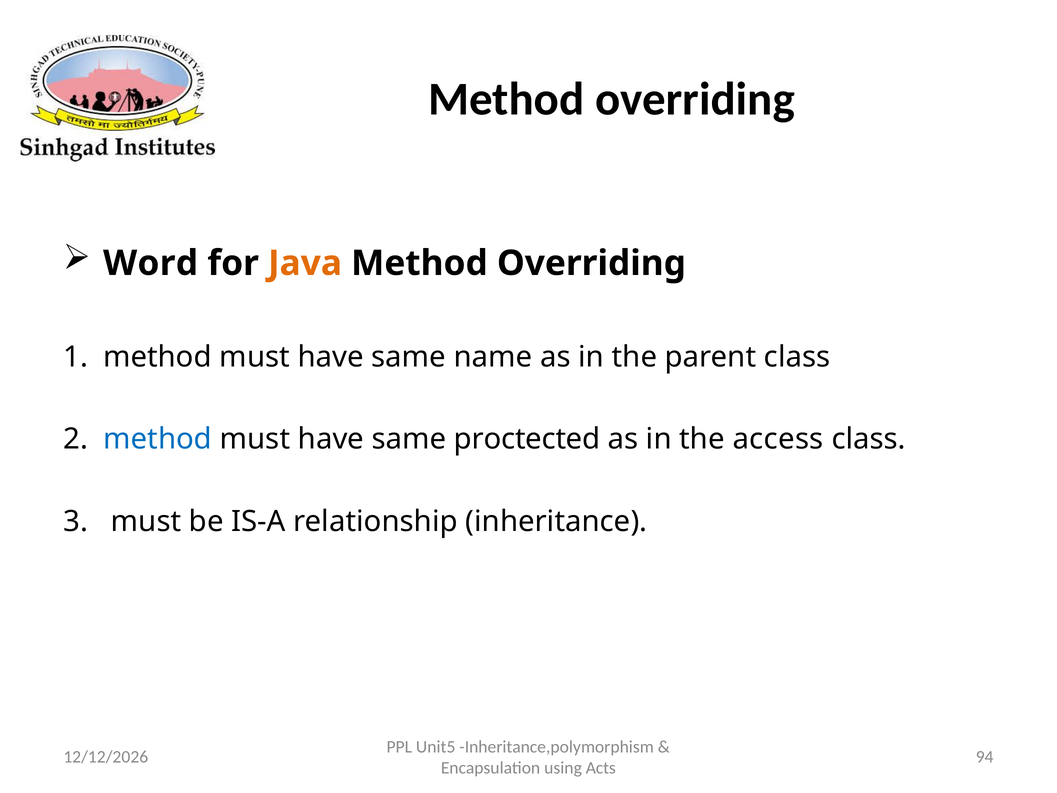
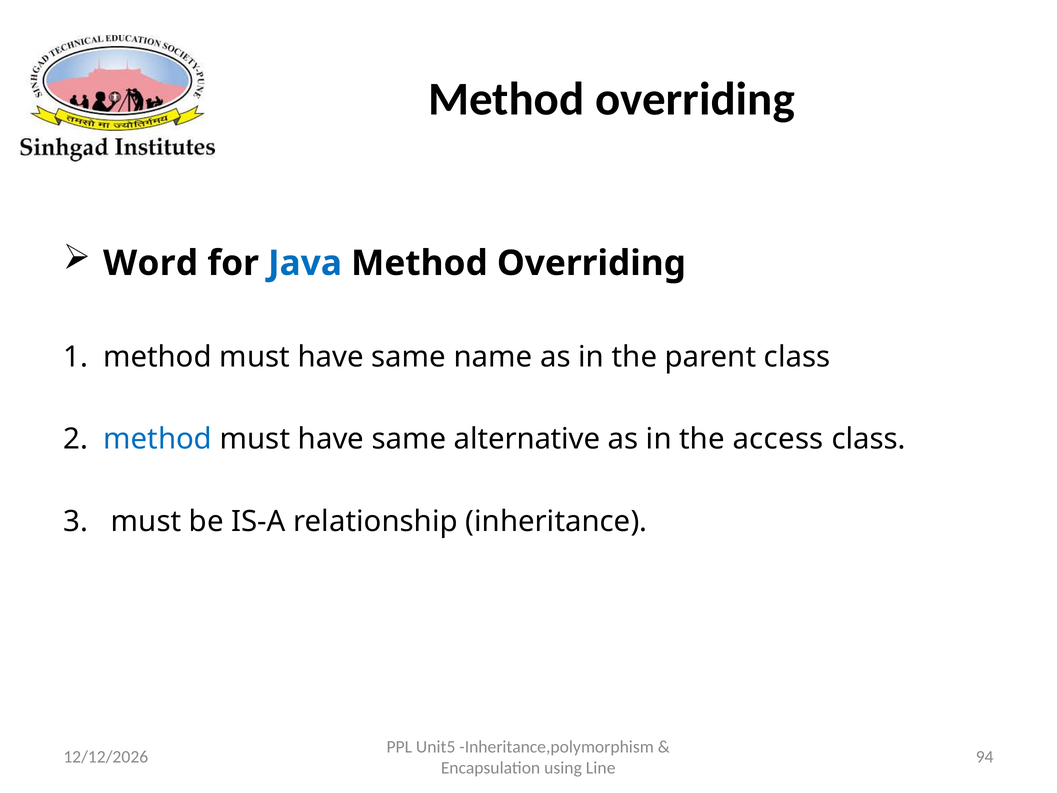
Java colour: orange -> blue (305, 263)
proctected: proctected -> alternative (527, 439)
Acts: Acts -> Line (601, 768)
